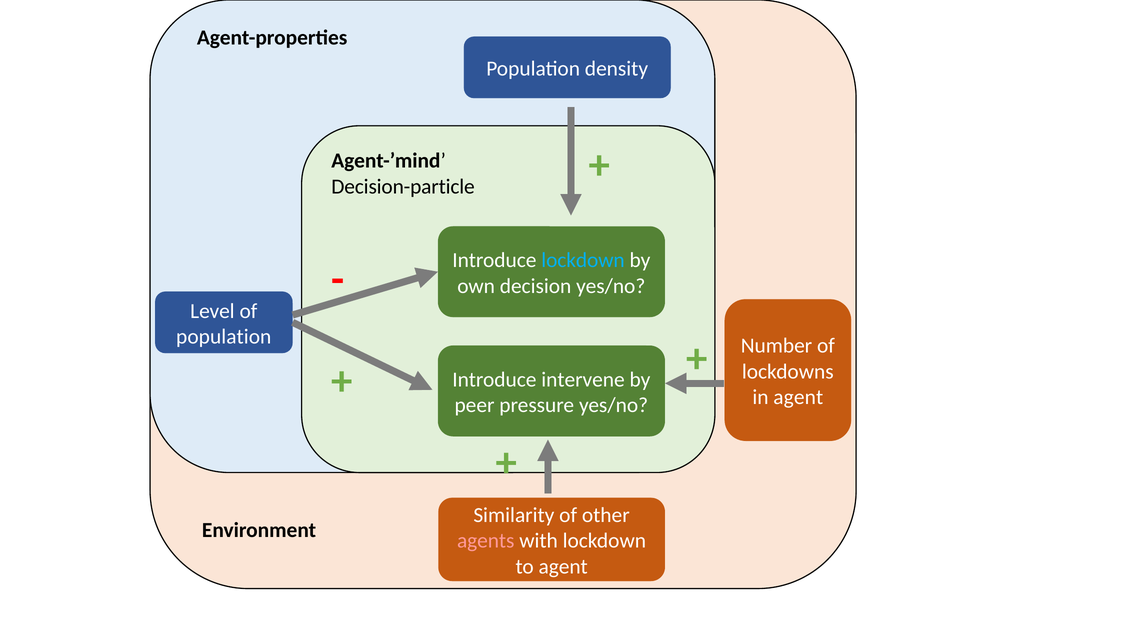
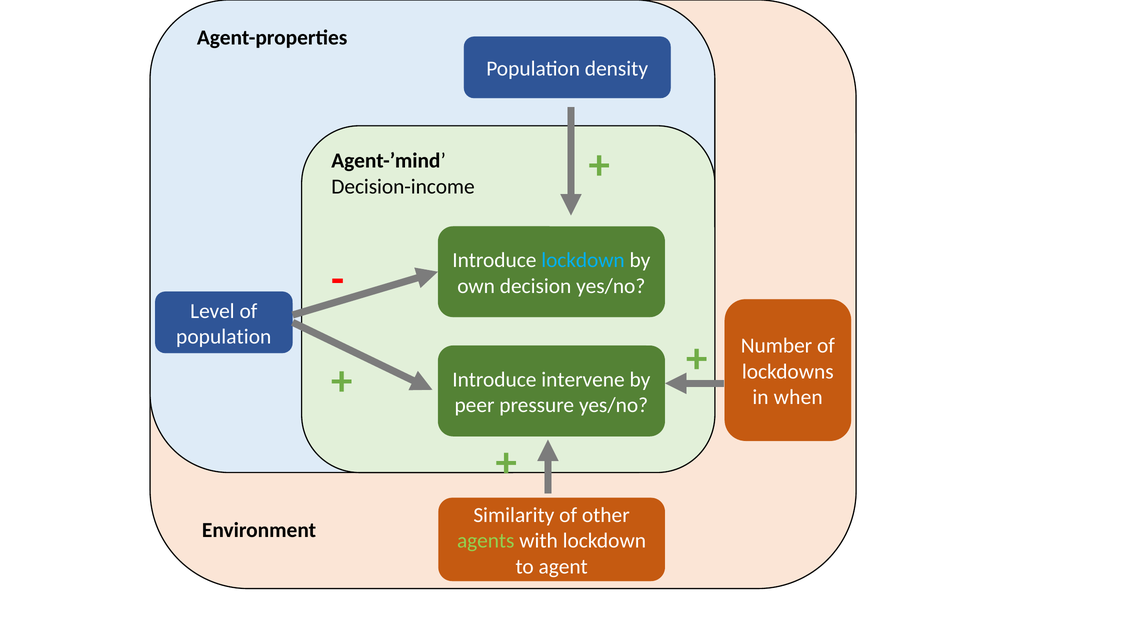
Decision-particle: Decision-particle -> Decision-income (403, 187)
in agent: agent -> when (798, 397)
agents colour: pink -> light green (486, 541)
